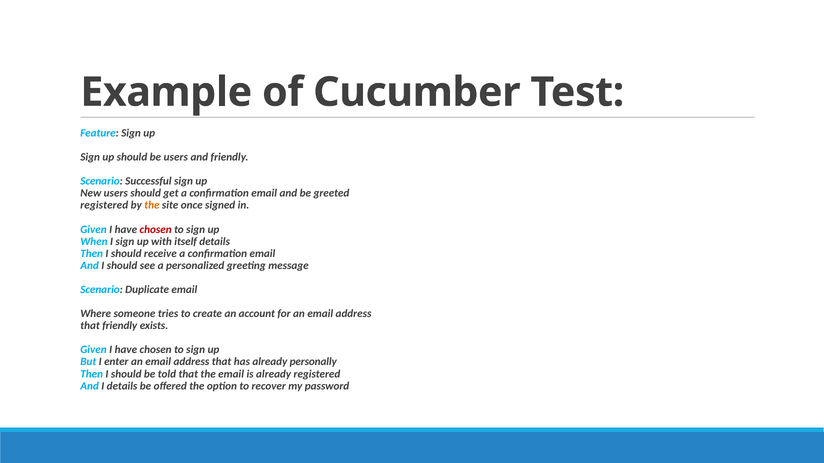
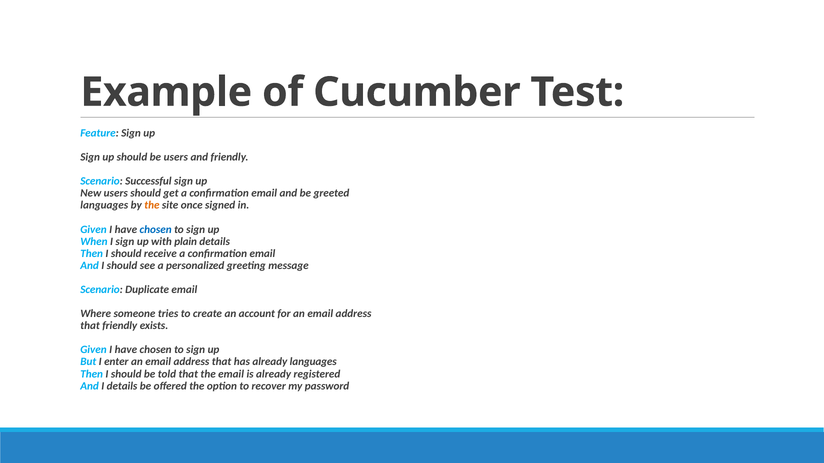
registered: registered -> languages (104, 205)
chosen colour: red -> blue (156, 230)
itself: itself -> plain (186, 242)
already personally: personally -> languages (313, 362)
